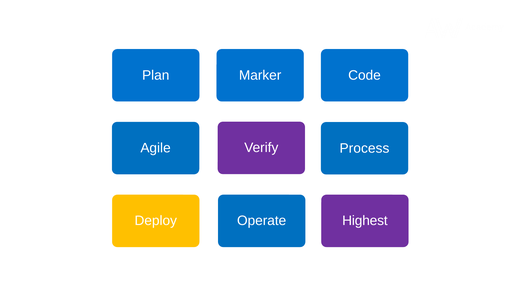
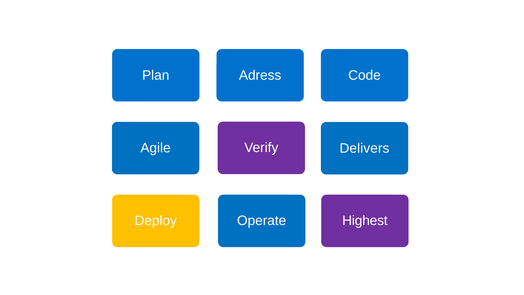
Marker: Marker -> Adress (260, 75)
Process: Process -> Delivers (364, 148)
